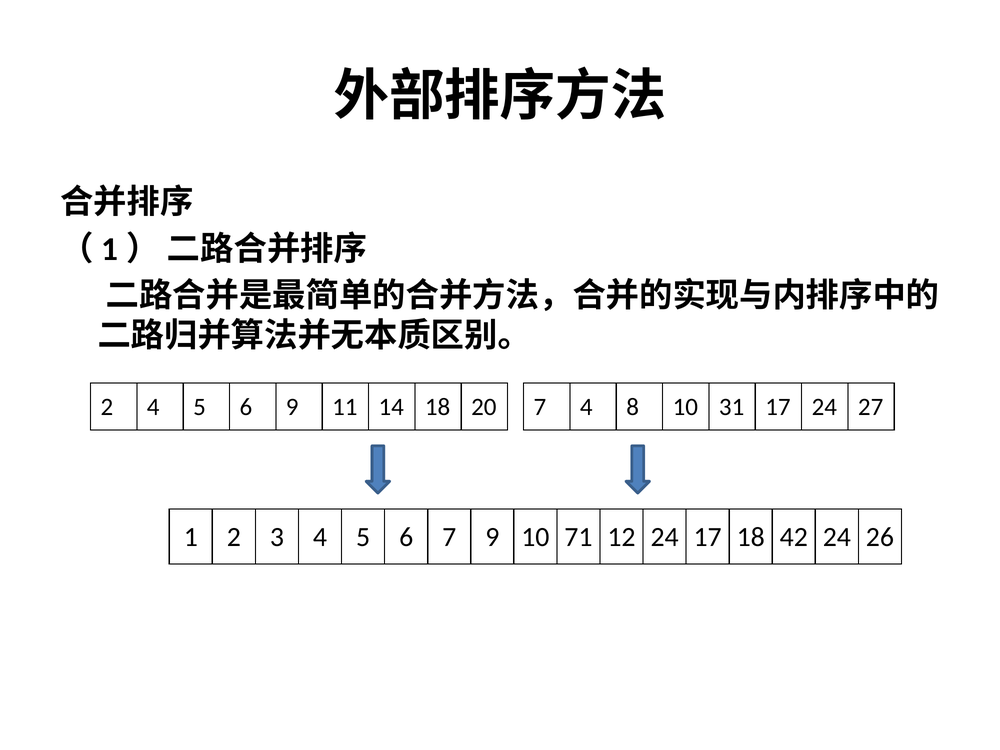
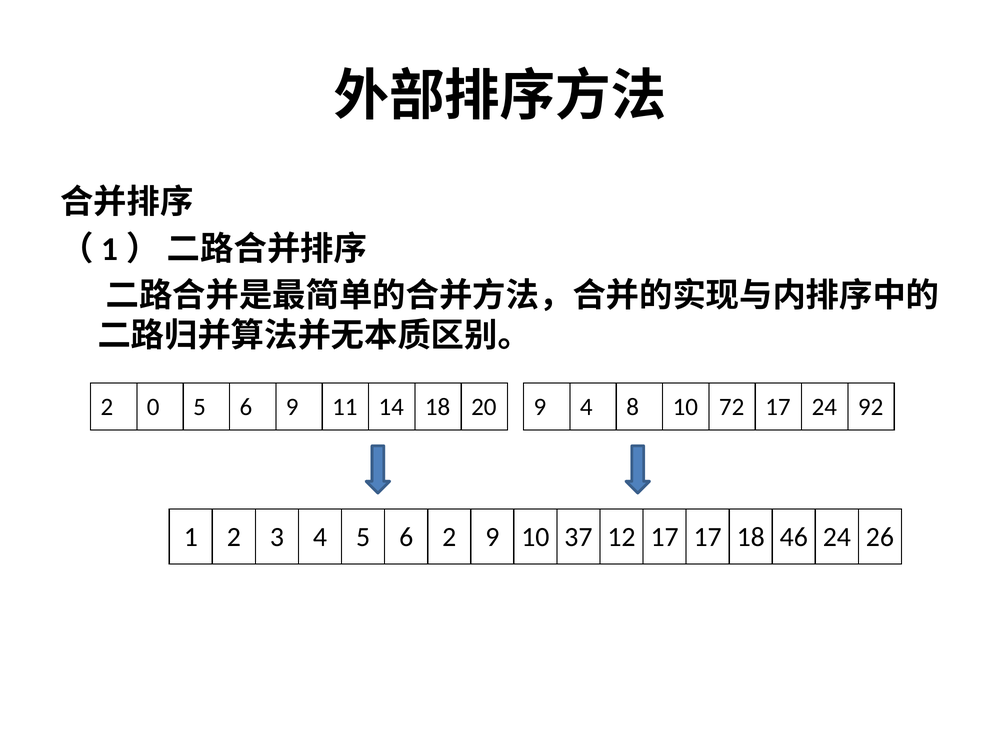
2 4: 4 -> 0 (153, 407)
20 7: 7 -> 9 (540, 407)
31: 31 -> 72 (732, 407)
27: 27 -> 92 (871, 407)
6 7: 7 -> 2 (449, 537)
71: 71 -> 37 (578, 537)
12 24: 24 -> 17 (665, 537)
42: 42 -> 46 (794, 537)
